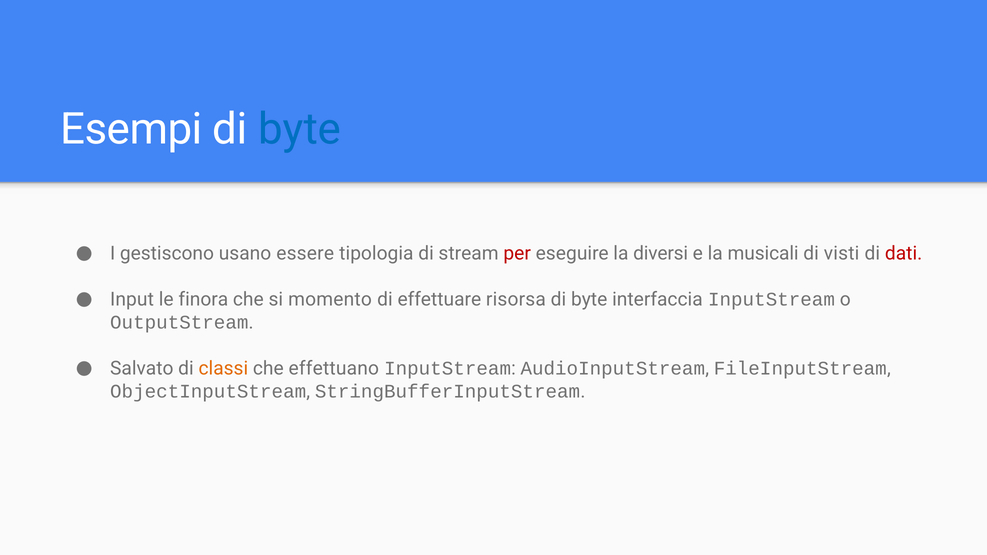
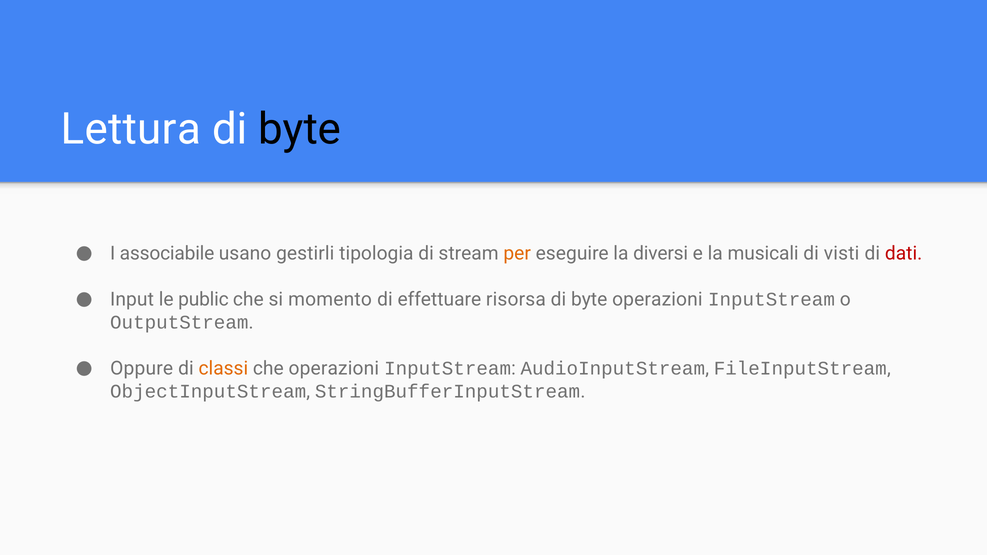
Esempi: Esempi -> Lettura (131, 129)
byte colour: blue -> black (300, 129)
gestiscono: gestiscono -> associabile (167, 253)
essere: essere -> gestirli (305, 253)
per colour: red -> orange (517, 253)
finora: finora -> public (203, 299)
byte interfaccia: interfaccia -> operazioni (657, 299)
Salvato: Salvato -> Oppure (142, 369)
che effettuano: effettuano -> operazioni (334, 369)
